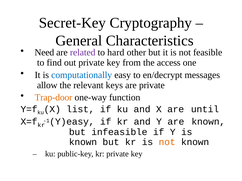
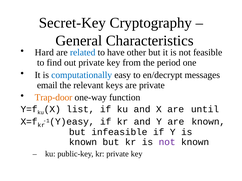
Need: Need -> Hard (44, 53)
related colour: purple -> blue (83, 53)
hard: hard -> have (116, 53)
access: access -> period (169, 63)
allow: allow -> email (47, 85)
not colour: orange -> purple (167, 142)
